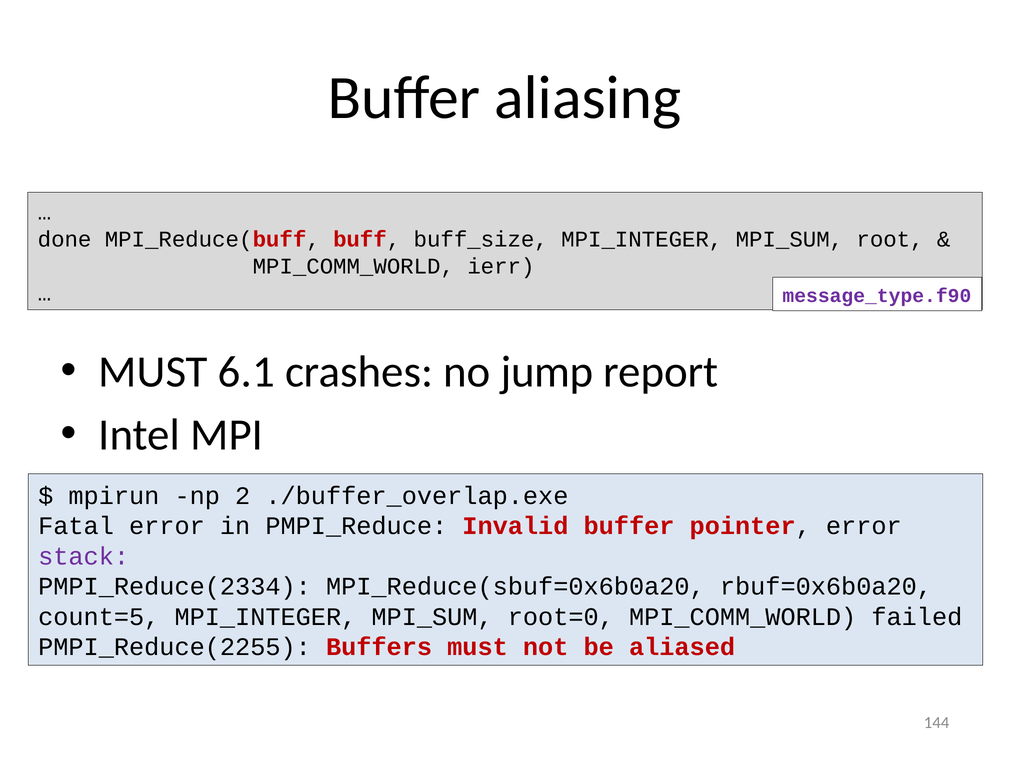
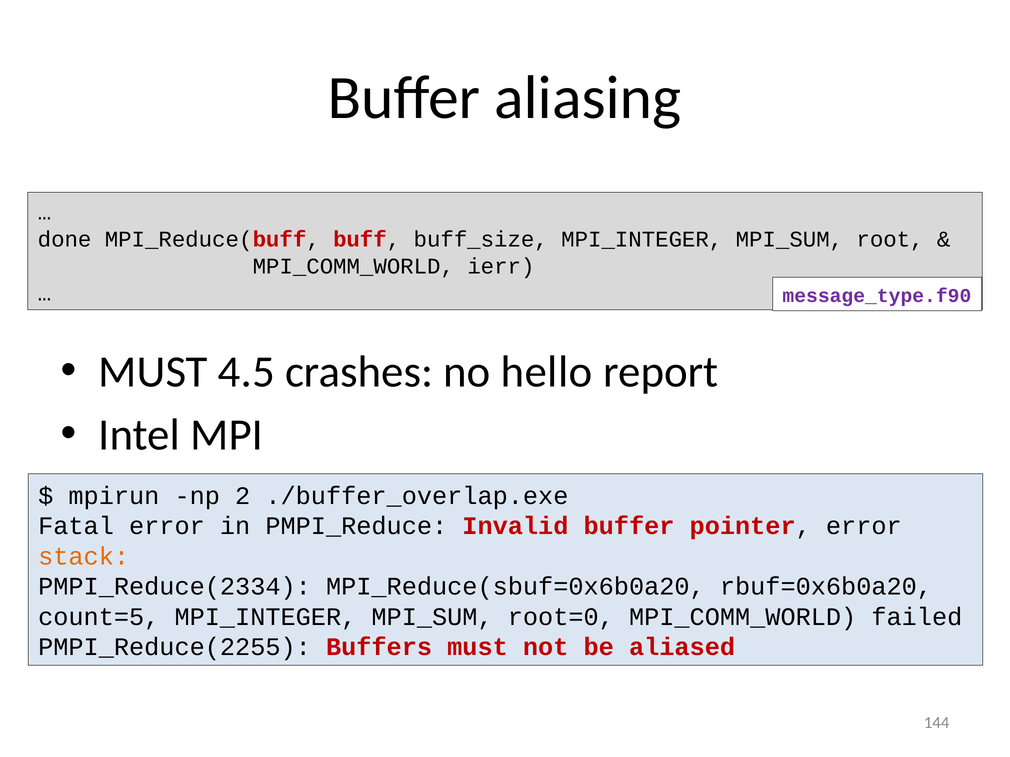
6.1: 6.1 -> 4.5 (246, 372)
jump: jump -> hello (547, 372)
stack colour: purple -> orange (84, 557)
